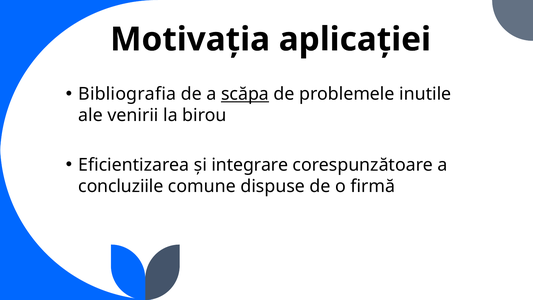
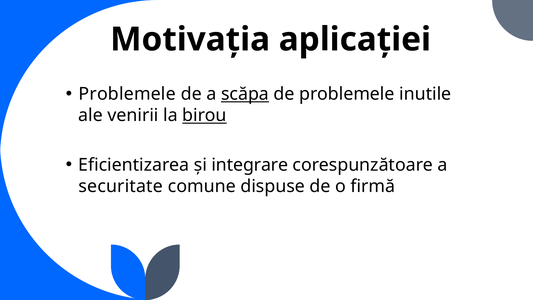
Bibliografia: Bibliografia -> Problemele (127, 94)
birou underline: none -> present (204, 115)
concluziile: concluziile -> securitate (121, 186)
